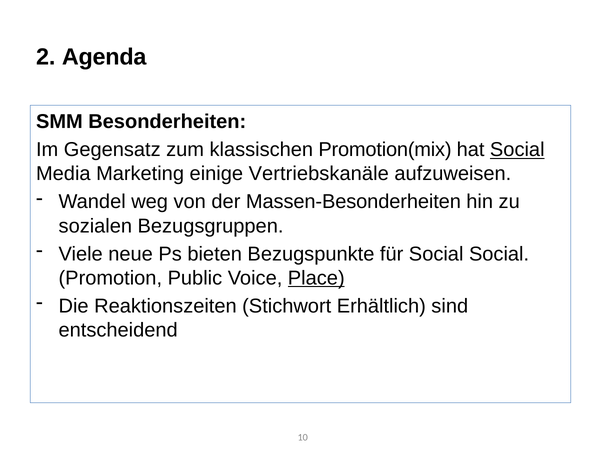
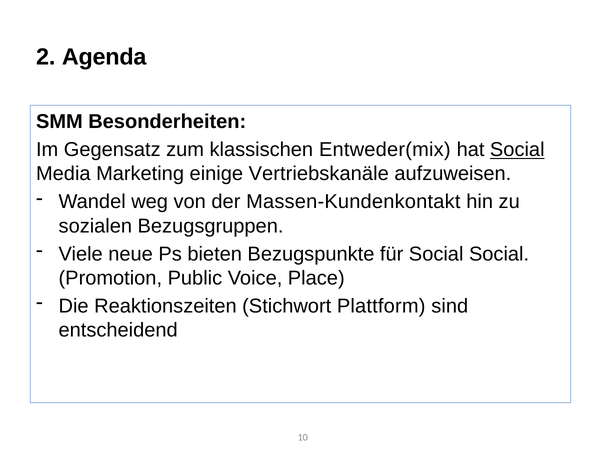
Promotion(mix: Promotion(mix -> Entweder(mix (385, 150)
Massen-Besonderheiten: Massen-Besonderheiten -> Massen-Kundenkontakt (353, 202)
Place underline: present -> none (316, 278)
Erhältlich: Erhältlich -> Plattform (381, 306)
